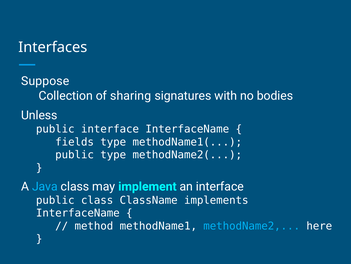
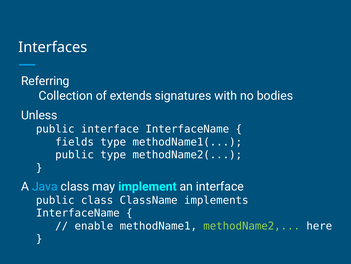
Suppose: Suppose -> Referring (45, 81)
sharing: sharing -> extends (131, 96)
method: method -> enable (94, 225)
methodName2 colour: light blue -> light green (252, 225)
